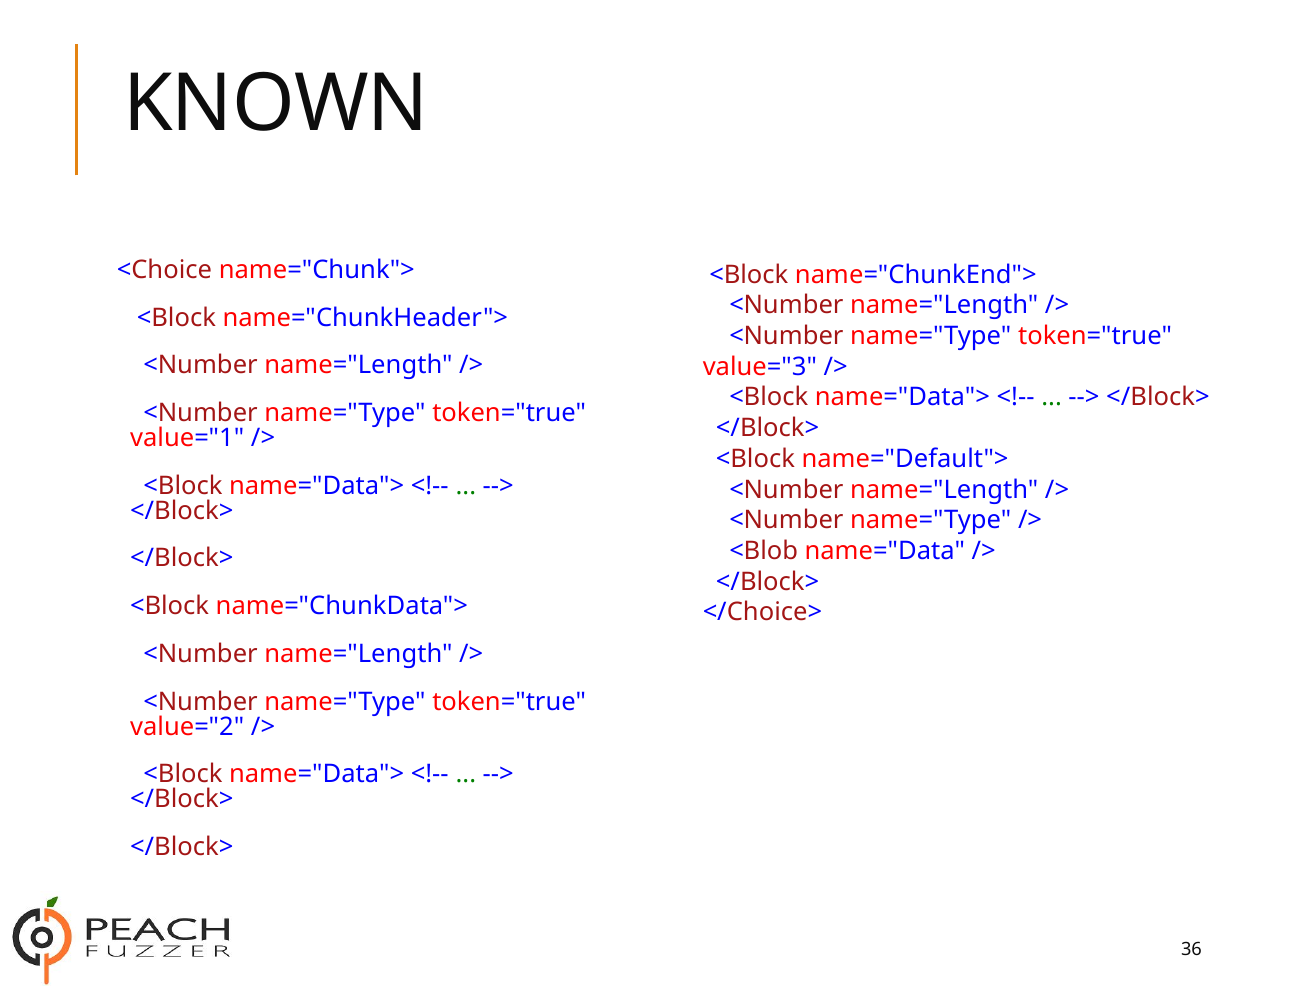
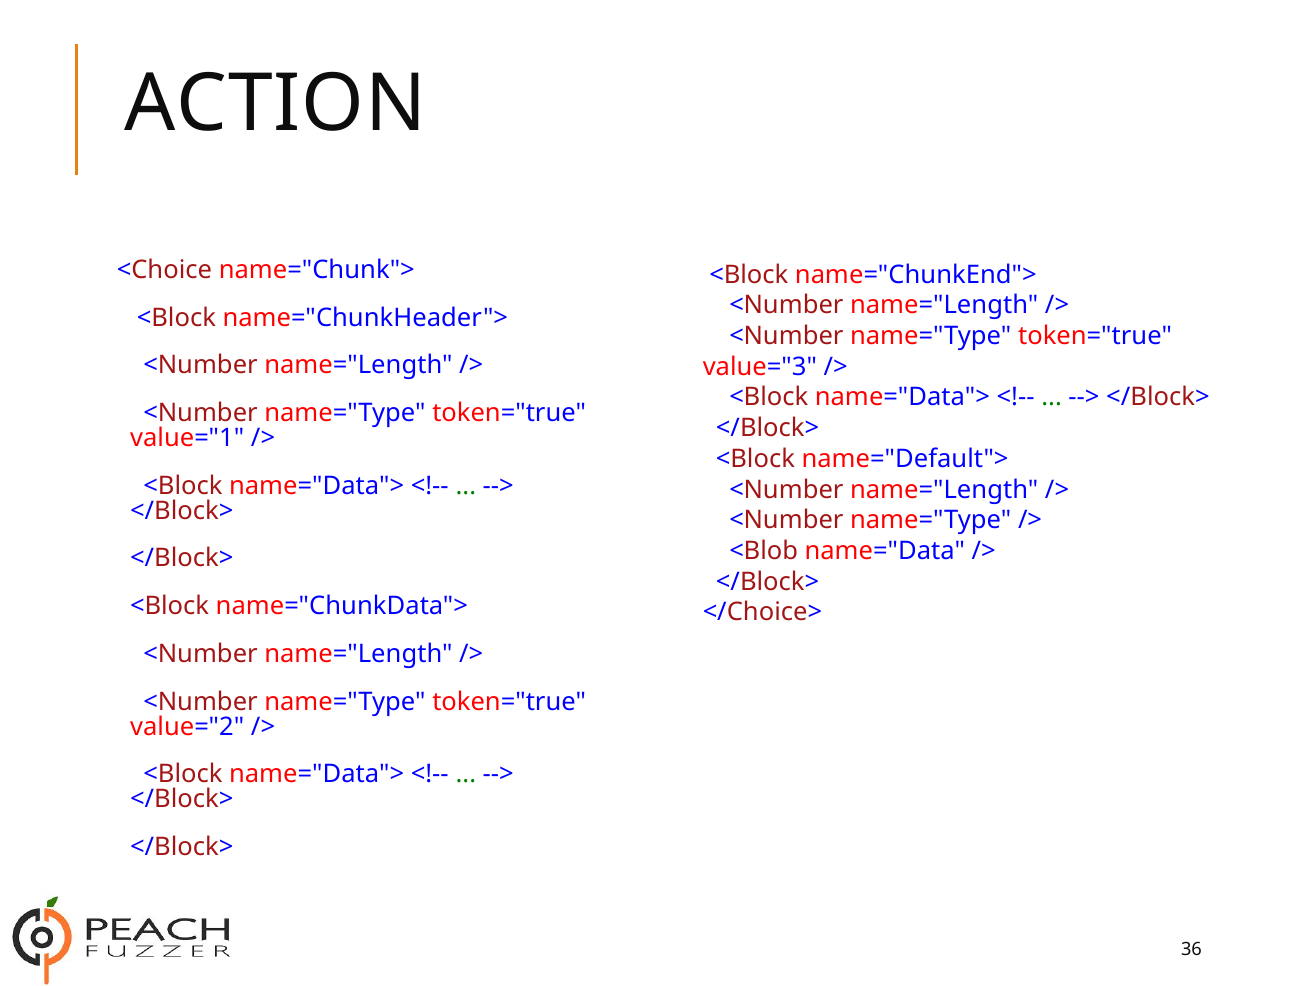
KNOWN: KNOWN -> ACTION (275, 104)
